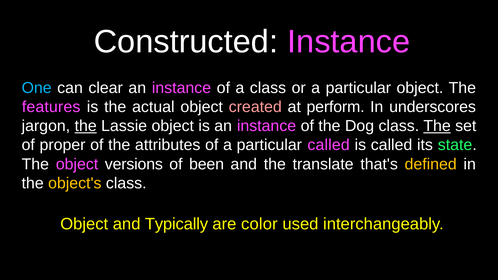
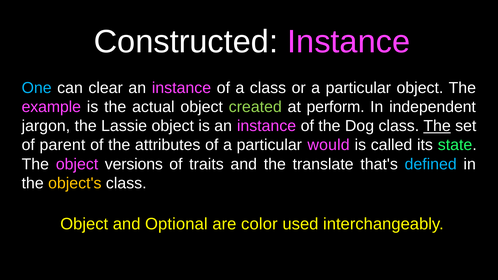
features: features -> example (51, 107)
created colour: pink -> light green (255, 107)
underscores: underscores -> independent (433, 107)
the underline: present -> none (86, 126)
proper: proper -> parent (62, 145)
particular called: called -> would (329, 145)
been: been -> traits (206, 164)
defined colour: yellow -> light blue (431, 164)
Typically: Typically -> Optional (176, 224)
